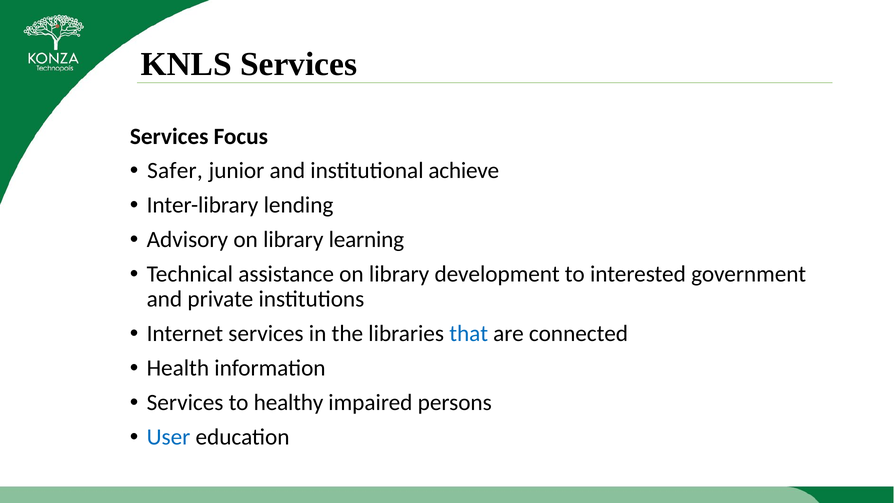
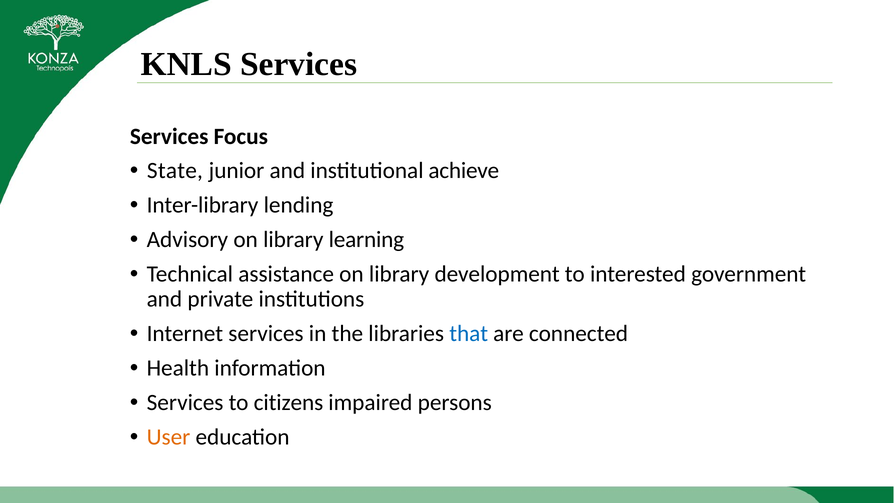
Safer: Safer -> State (175, 171)
healthy: healthy -> citizens (288, 403)
User colour: blue -> orange (169, 437)
